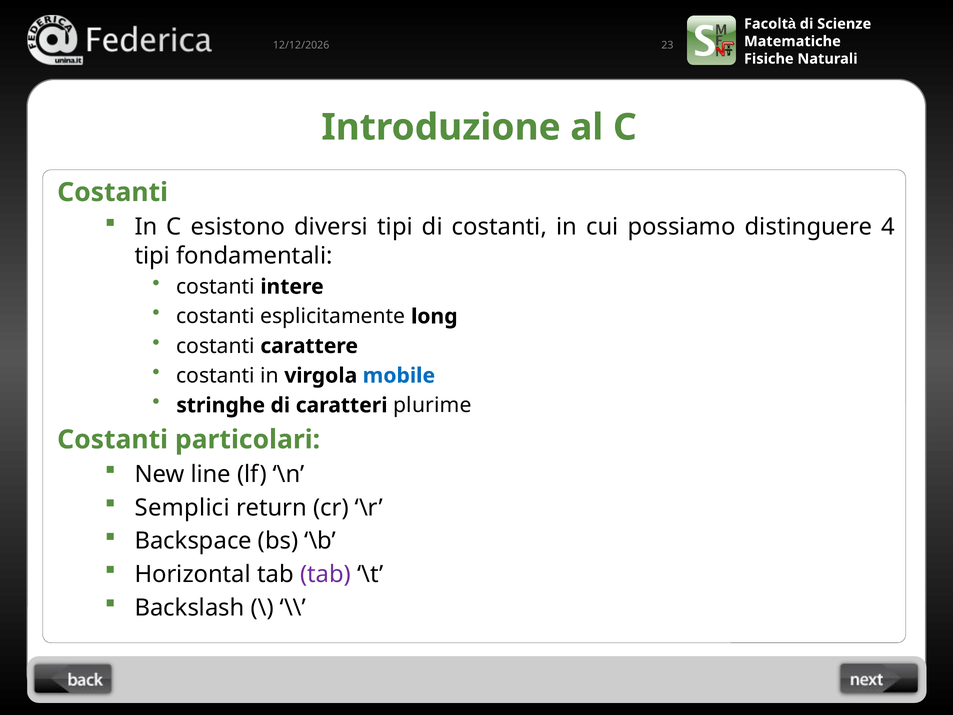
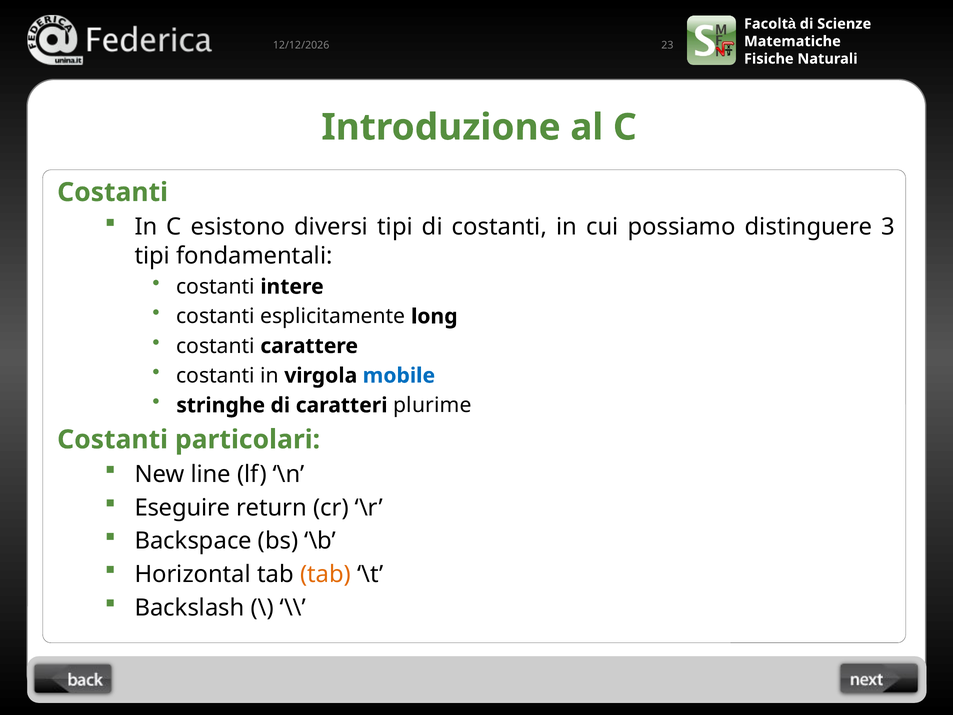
4: 4 -> 3 (888, 227)
Semplici: Semplici -> Eseguire (182, 508)
tab colour: purple -> orange (325, 574)
